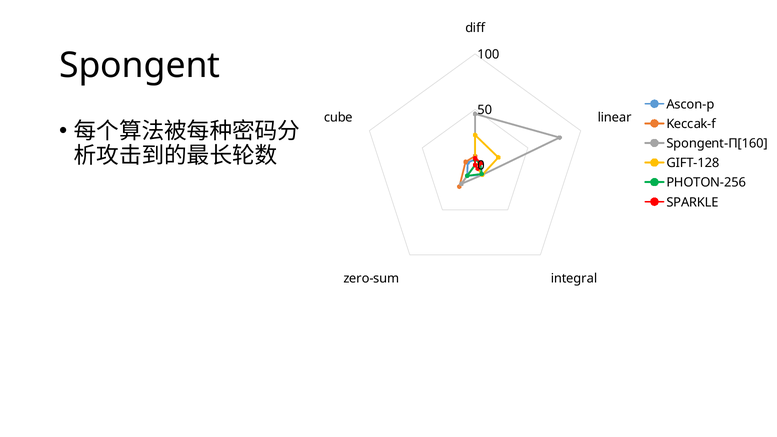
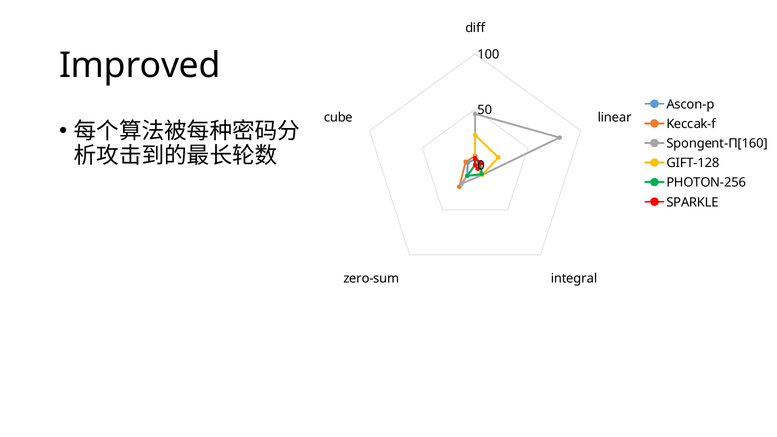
Spongent: Spongent -> Improved (140, 65)
